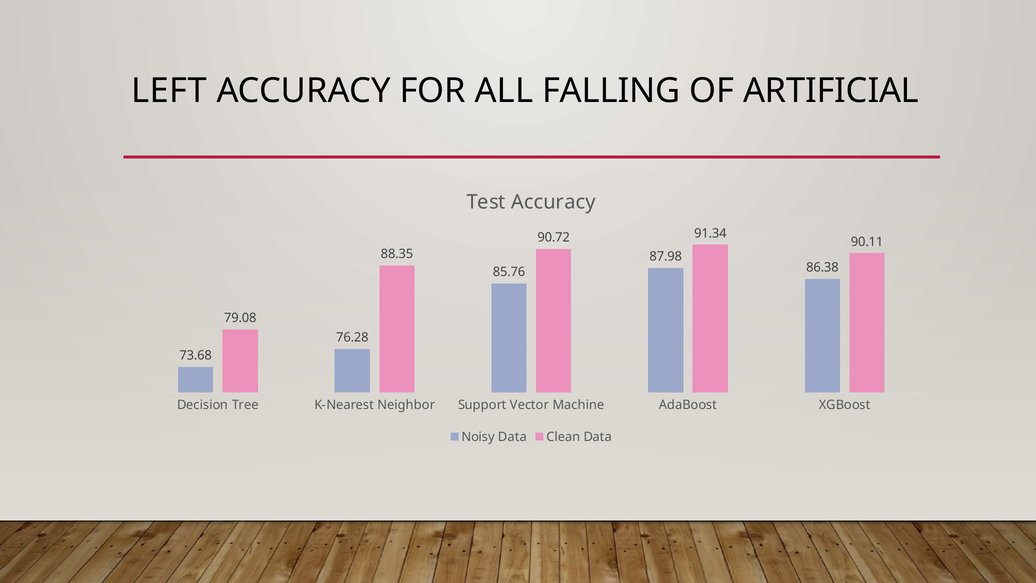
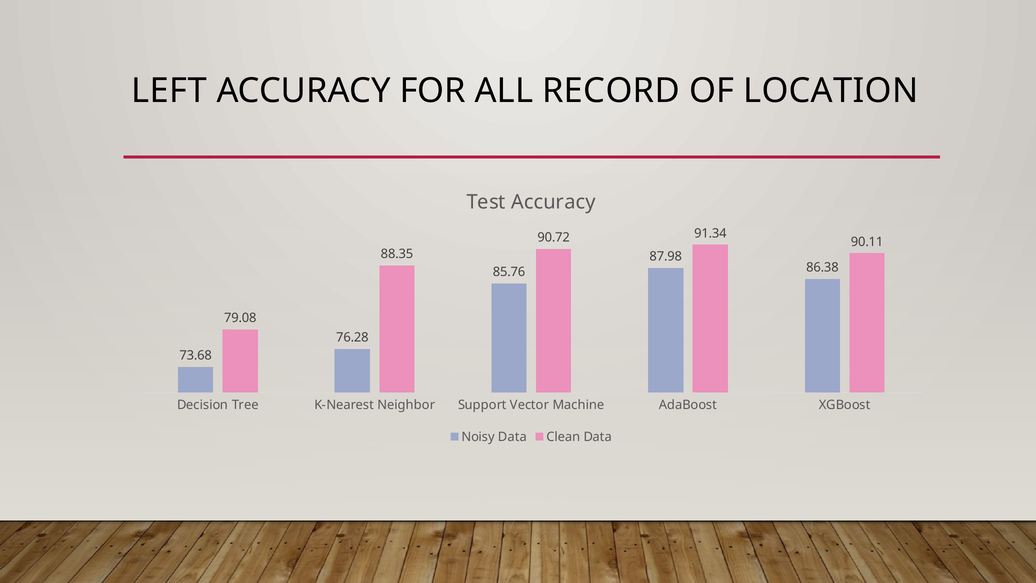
FALLING: FALLING -> RECORD (611, 91)
ARTIFICIAL: ARTIFICIAL -> LOCATION (831, 91)
